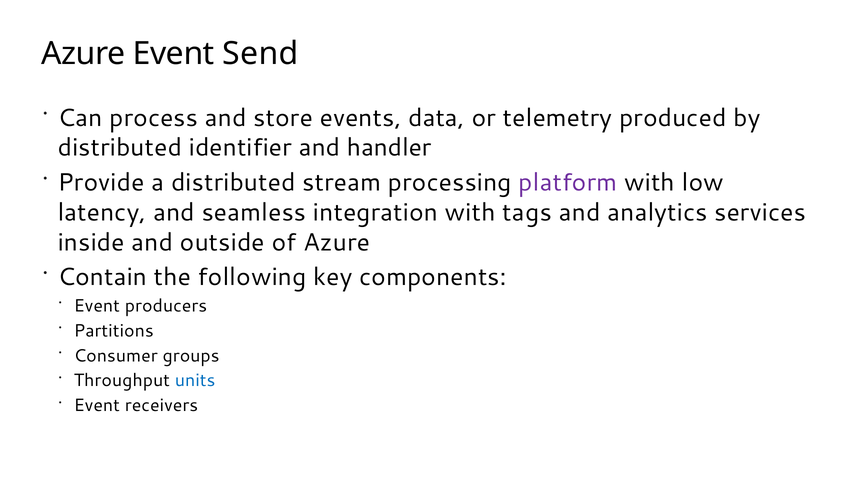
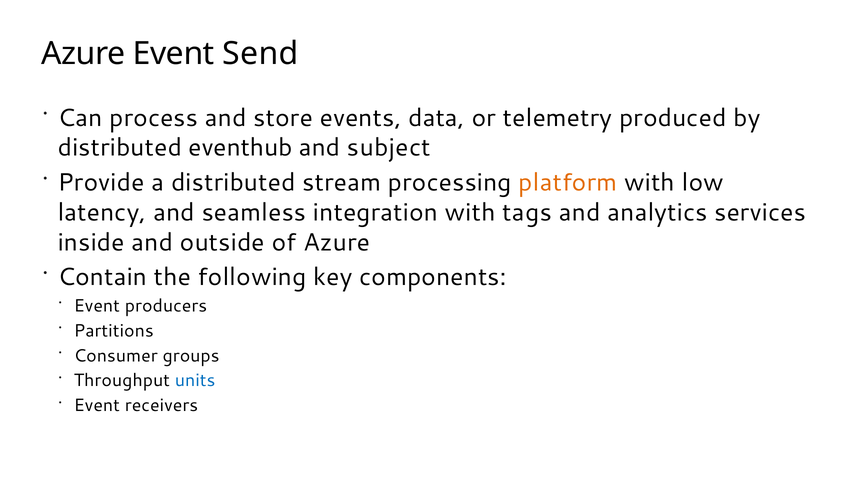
identifier: identifier -> eventhub (240, 148)
handler: handler -> subject (389, 148)
platform colour: purple -> orange (568, 183)
